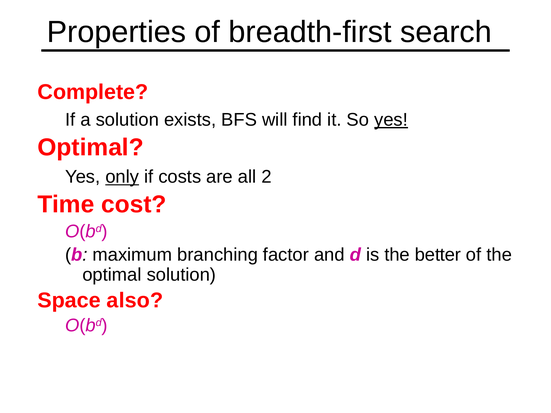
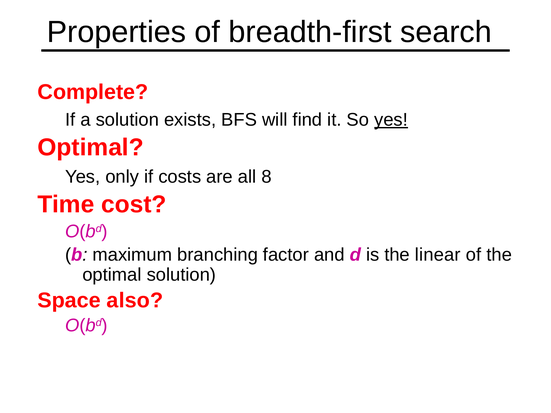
only underline: present -> none (122, 177)
2: 2 -> 8 (267, 177)
better: better -> linear (438, 255)
